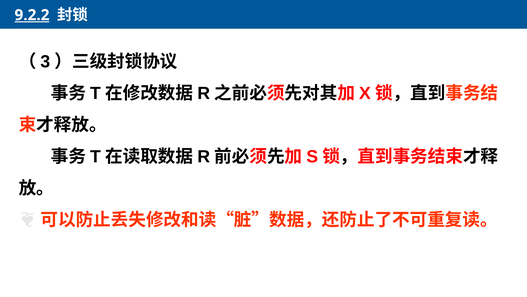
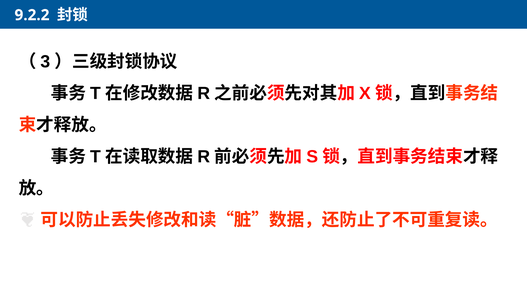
9.2.2 underline: present -> none (32, 15)
